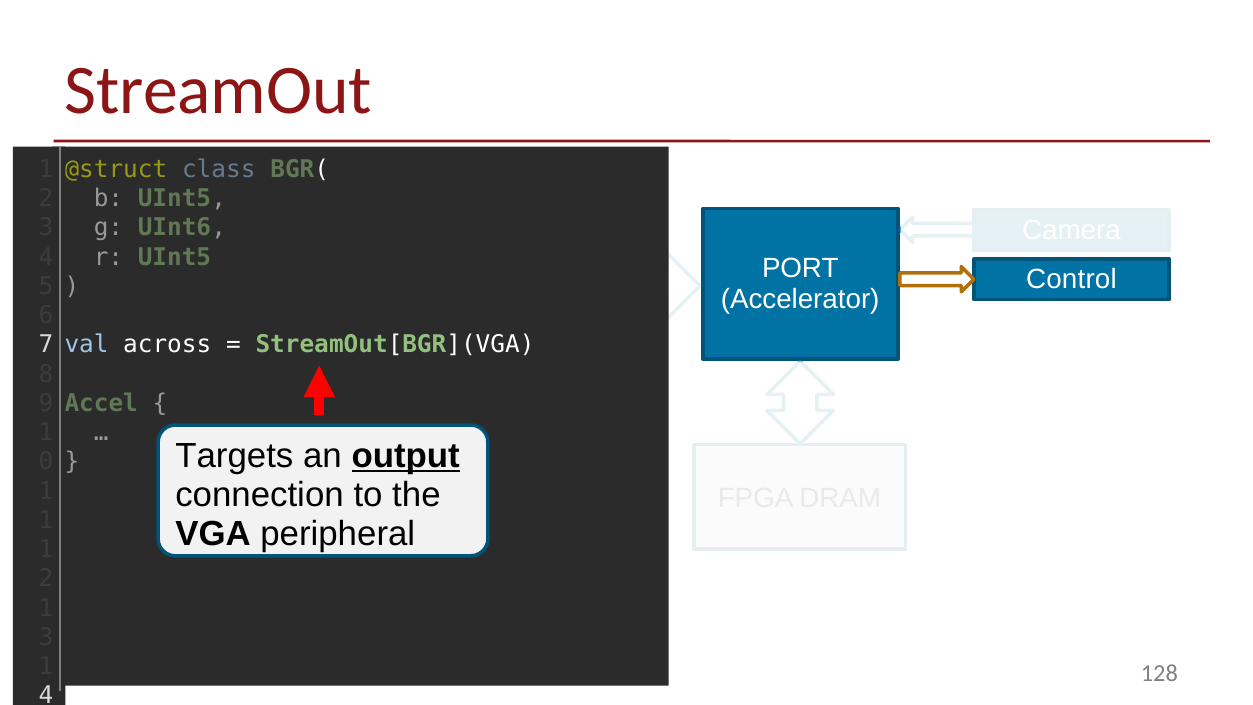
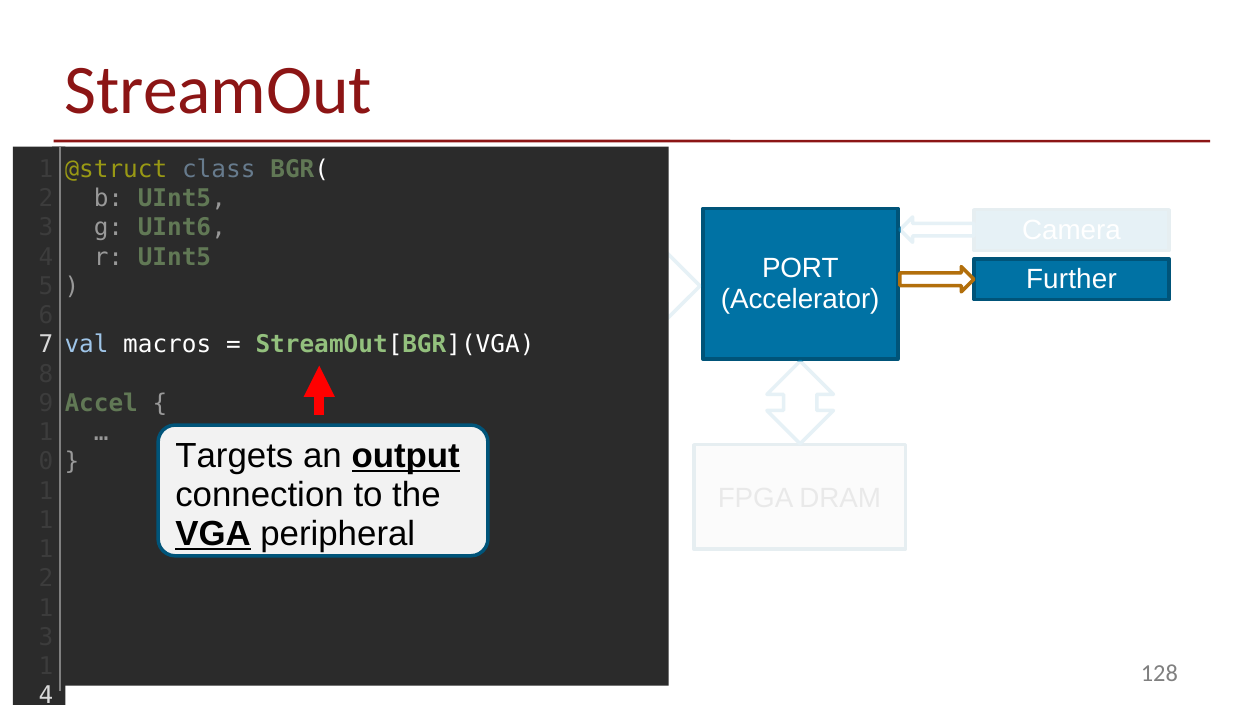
Control: Control -> Further (1071, 279)
across: across -> macros (167, 345)
VGA underline: none -> present (213, 534)
